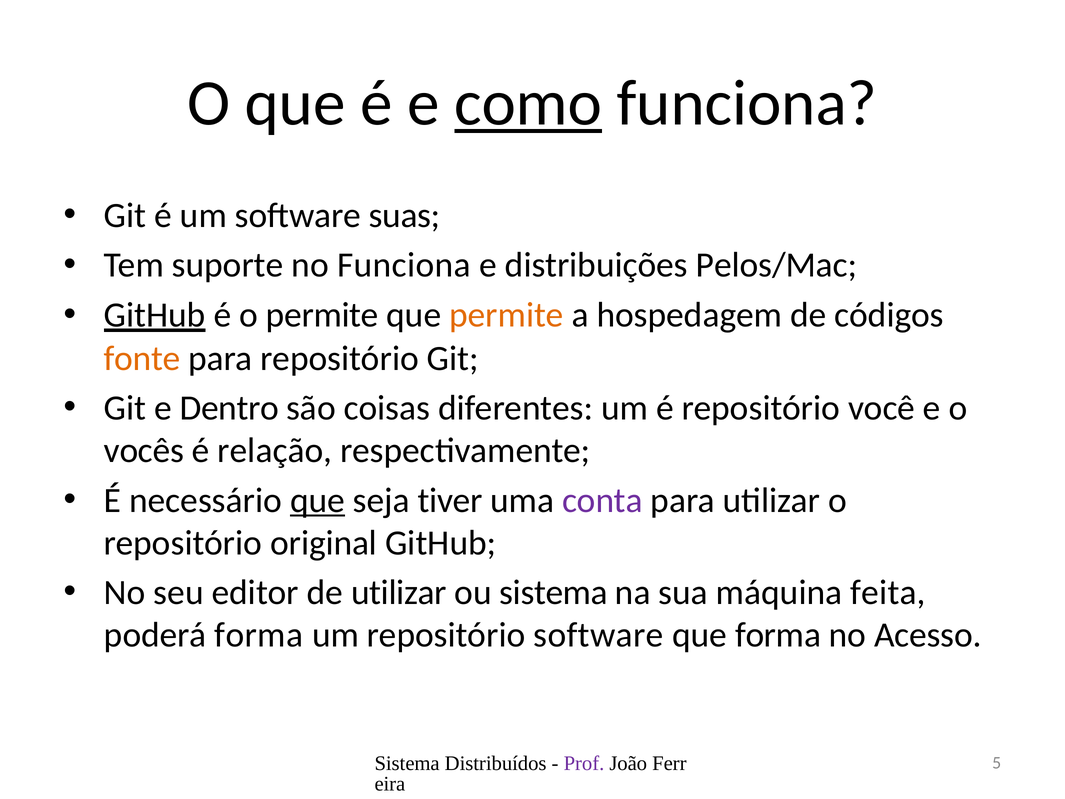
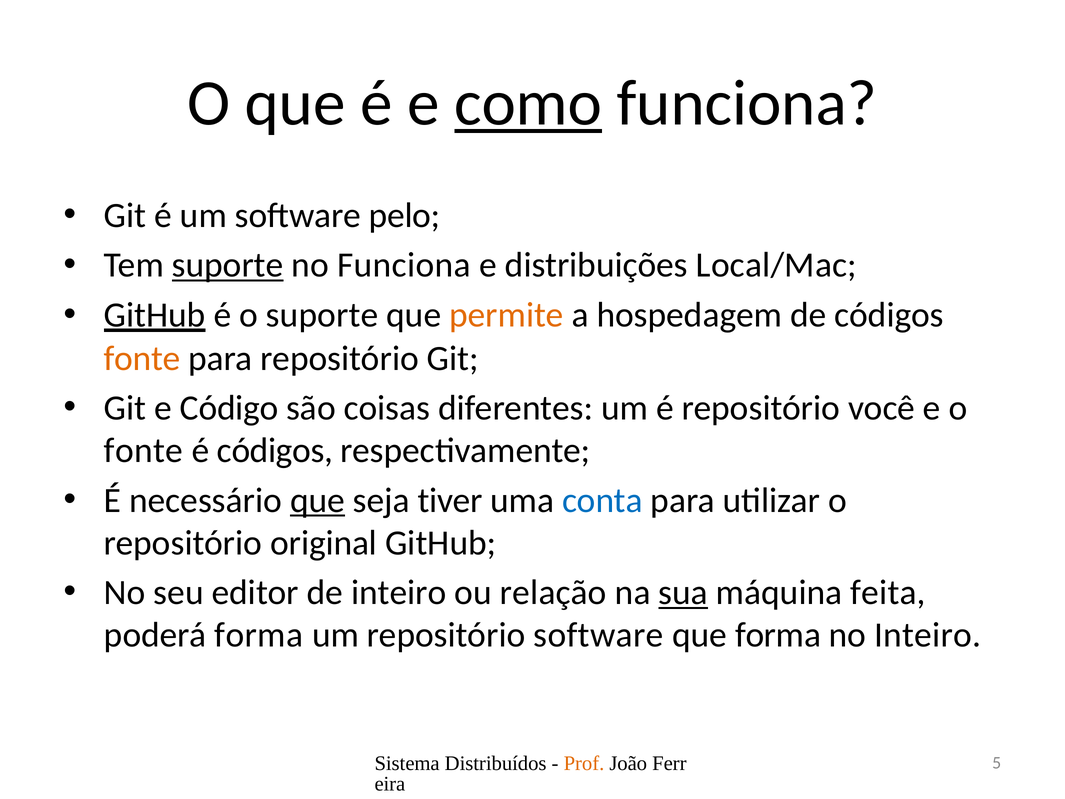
suas: suas -> pelo (405, 215)
suporte underline: none -> present (228, 265)
Pelos/Mac: Pelos/Mac -> Local/Mac (776, 265)
o permite: permite -> suporte (322, 315)
Dentro: Dentro -> Código (229, 408)
vocês: vocês -> fonte (144, 450)
é relação: relação -> códigos (275, 450)
conta colour: purple -> blue (602, 500)
de utilizar: utilizar -> inteiro (399, 592)
ou sistema: sistema -> relação (553, 592)
sua underline: none -> present (683, 592)
no Acesso: Acesso -> Inteiro (928, 635)
Prof colour: purple -> orange (584, 763)
